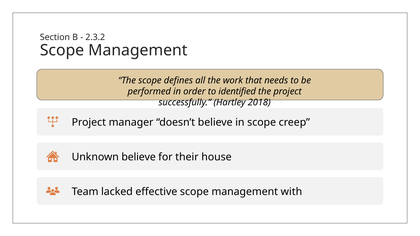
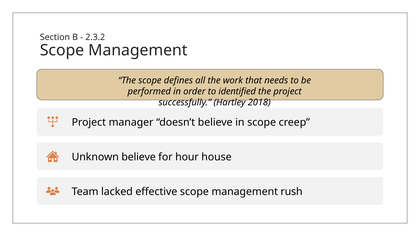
their: their -> hour (187, 157)
with: with -> rush (292, 192)
